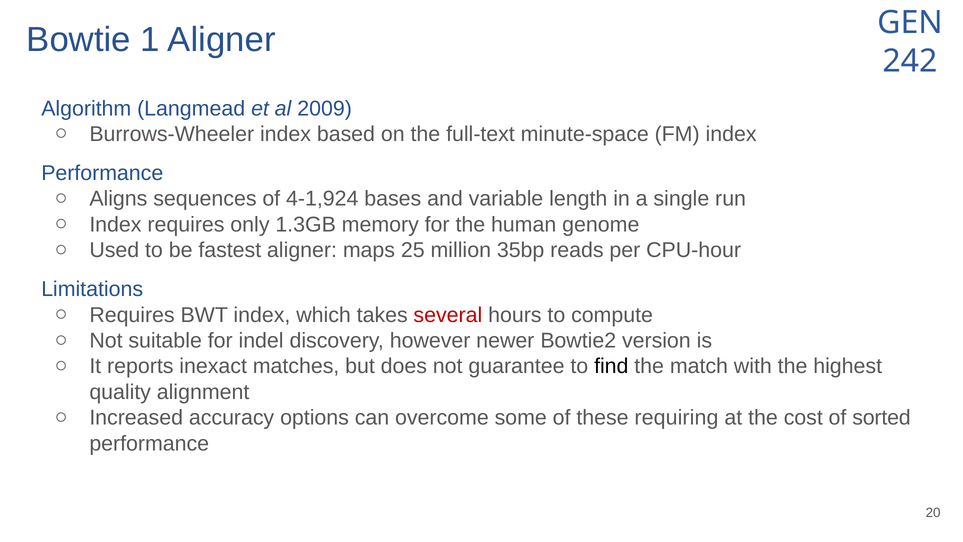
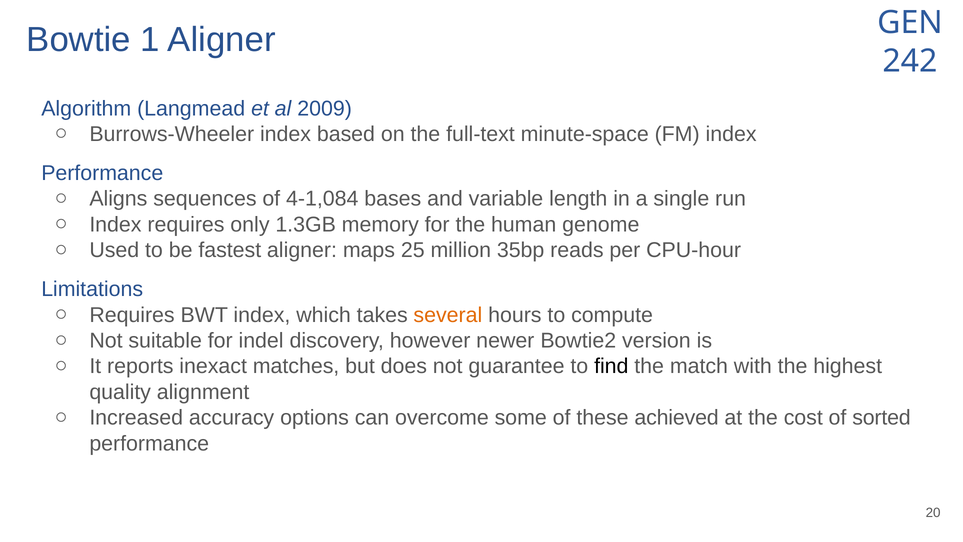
4-1,924: 4-1,924 -> 4-1,084 (322, 199)
several colour: red -> orange (448, 315)
requiring: requiring -> achieved (677, 418)
